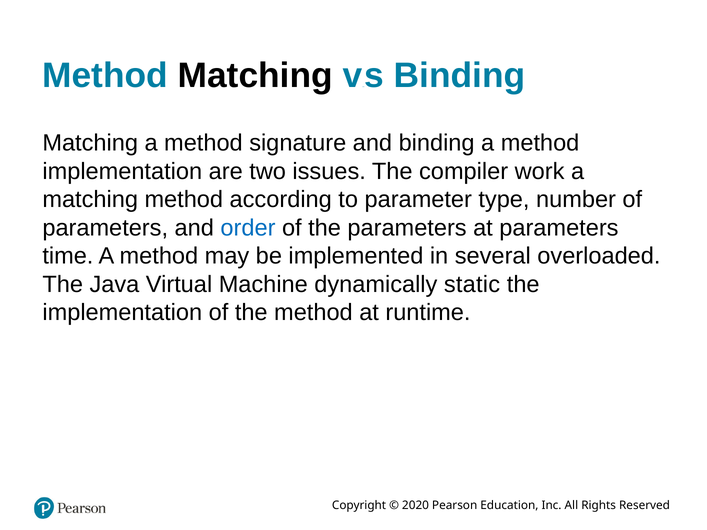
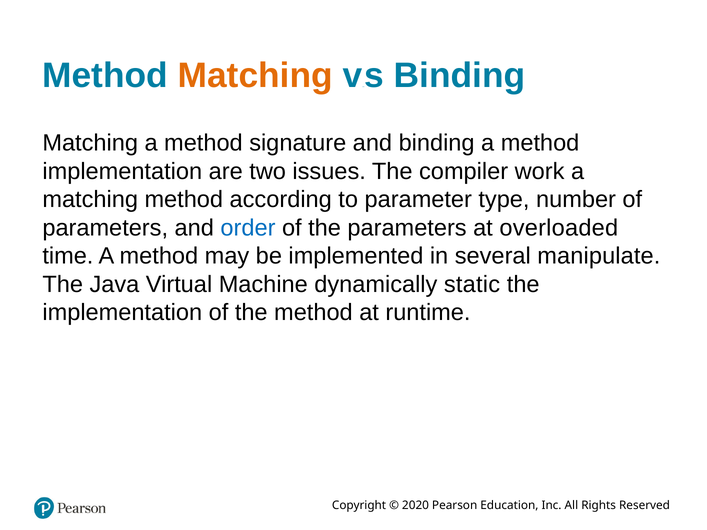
Matching colour: black -> orange (255, 76)
at parameters: parameters -> overloaded (559, 228)
overloaded: overloaded -> manipulate (599, 256)
